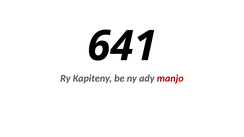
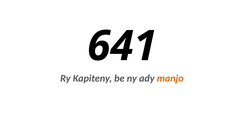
manjo colour: red -> orange (170, 78)
